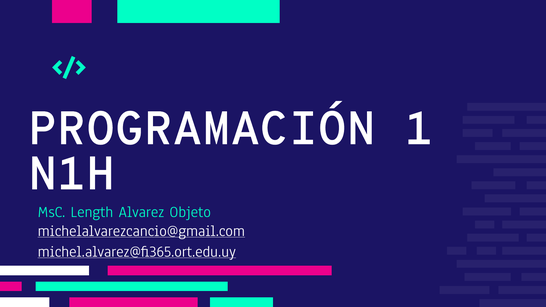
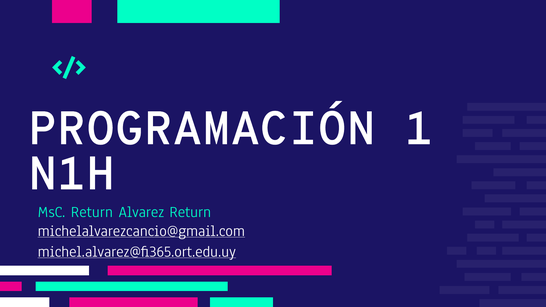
MsC Length: Length -> Return (92, 212)
Alvarez Objeto: Objeto -> Return (190, 212)
